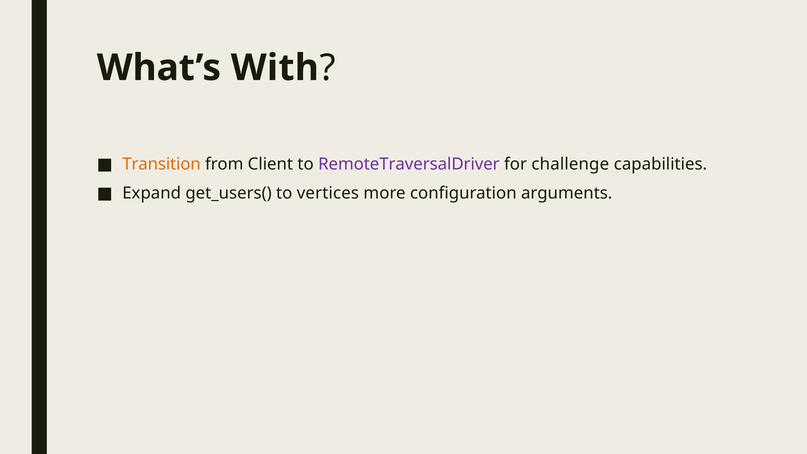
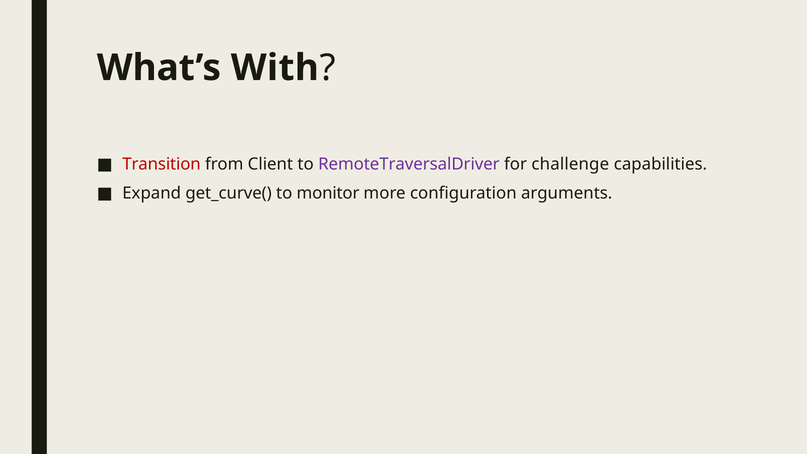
Transition colour: orange -> red (162, 164)
get_users(: get_users( -> get_curve( (229, 193)
vertices: vertices -> monitor (328, 193)
